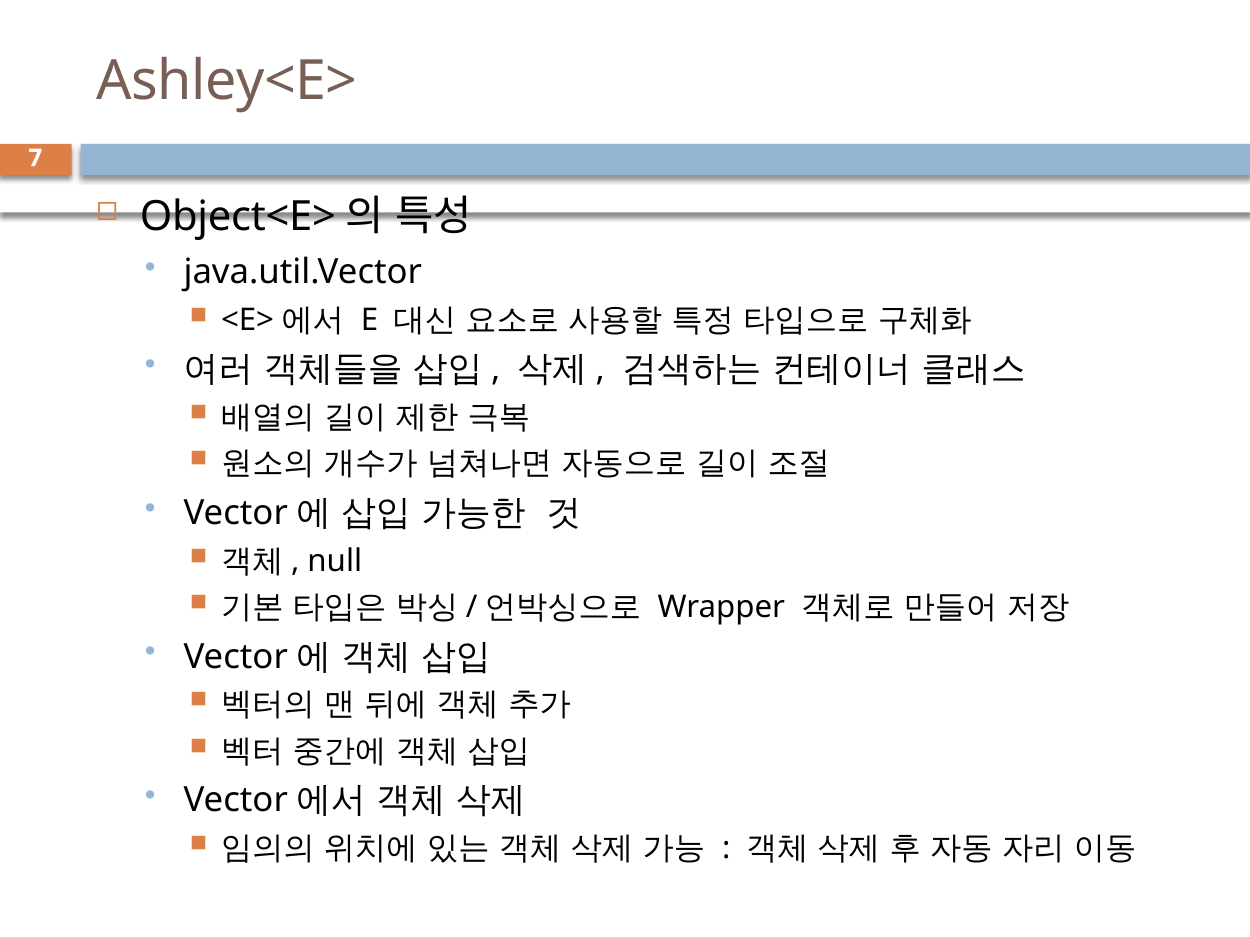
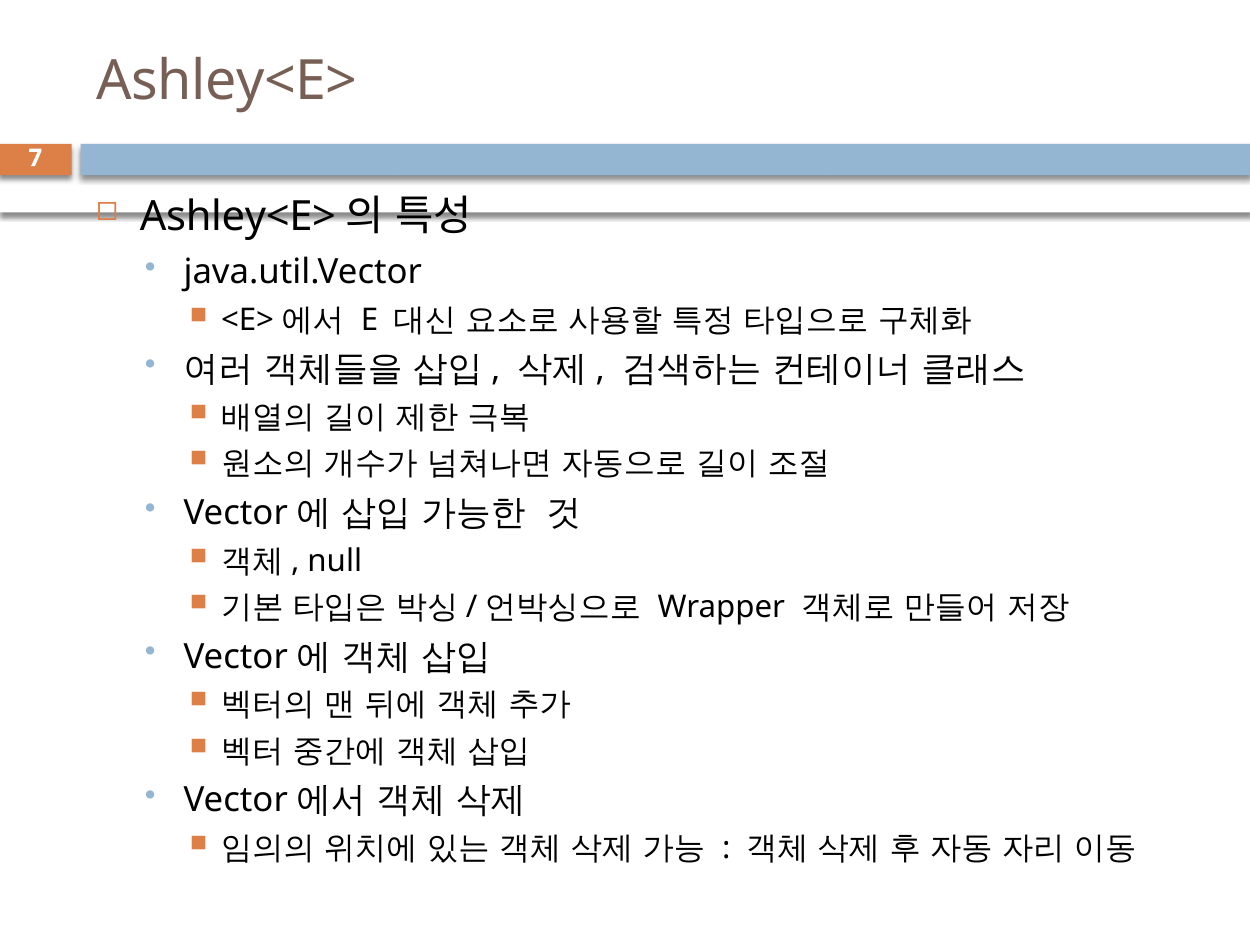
Object<E>: Object<E> -> Ashley<E> (238, 217)
